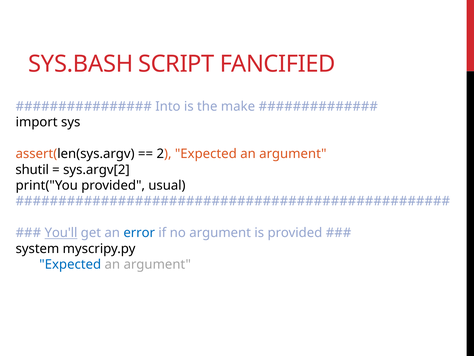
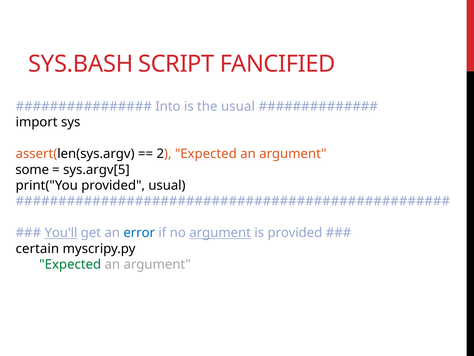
the make: make -> usual (238, 106)
shutil: shutil -> some (32, 169)
sys.argv[2: sys.argv[2 -> sys.argv[5 (96, 169)
argument underline: none -> present (220, 233)
system: system -> certain (37, 248)
Expected colour: blue -> green (70, 264)
